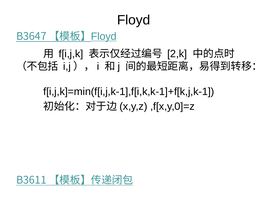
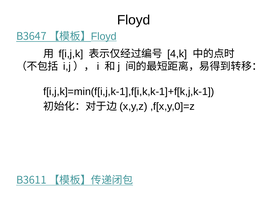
2,k: 2,k -> 4,k (177, 54)
